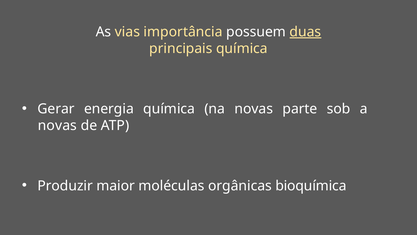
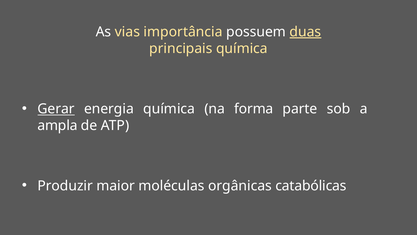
Gerar underline: none -> present (56, 109)
na novas: novas -> forma (254, 109)
novas: novas -> ampla (58, 125)
bioquímica: bioquímica -> catabólicas (311, 185)
